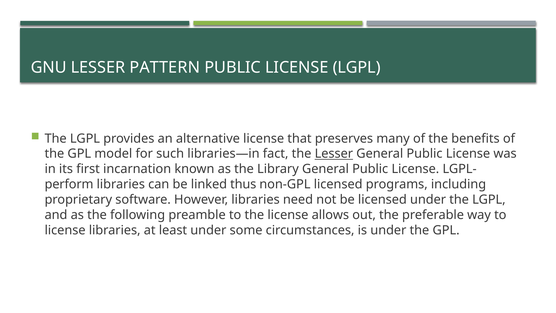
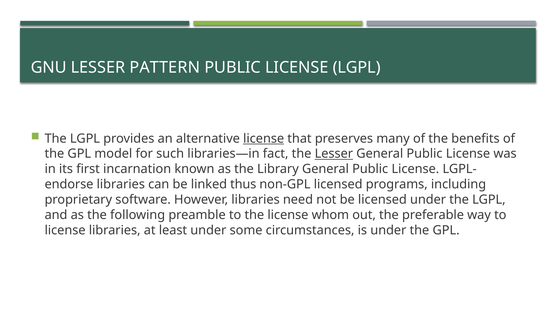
license underline: none -> present (264, 138)
perform: perform -> endorse (69, 184)
allows: allows -> whom (330, 215)
